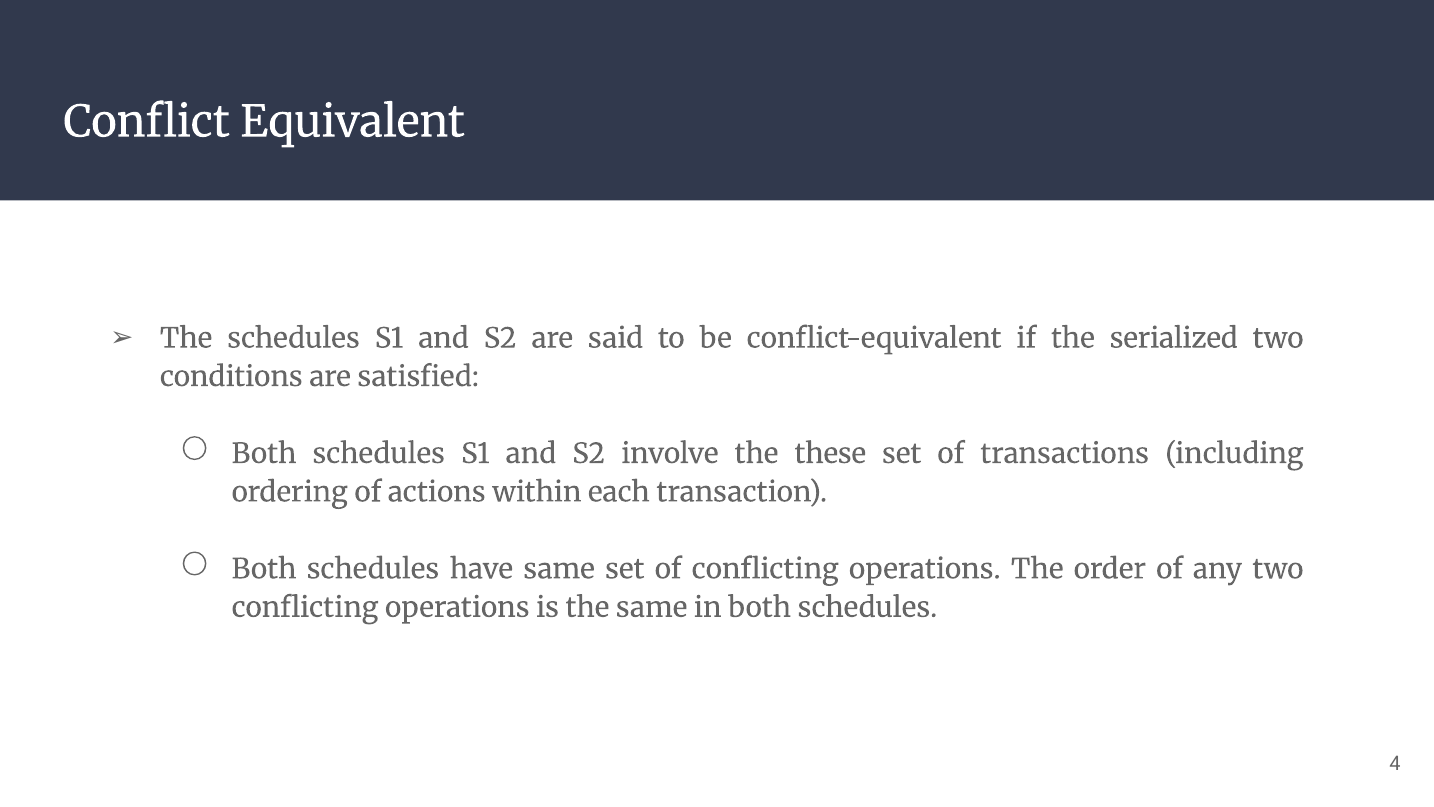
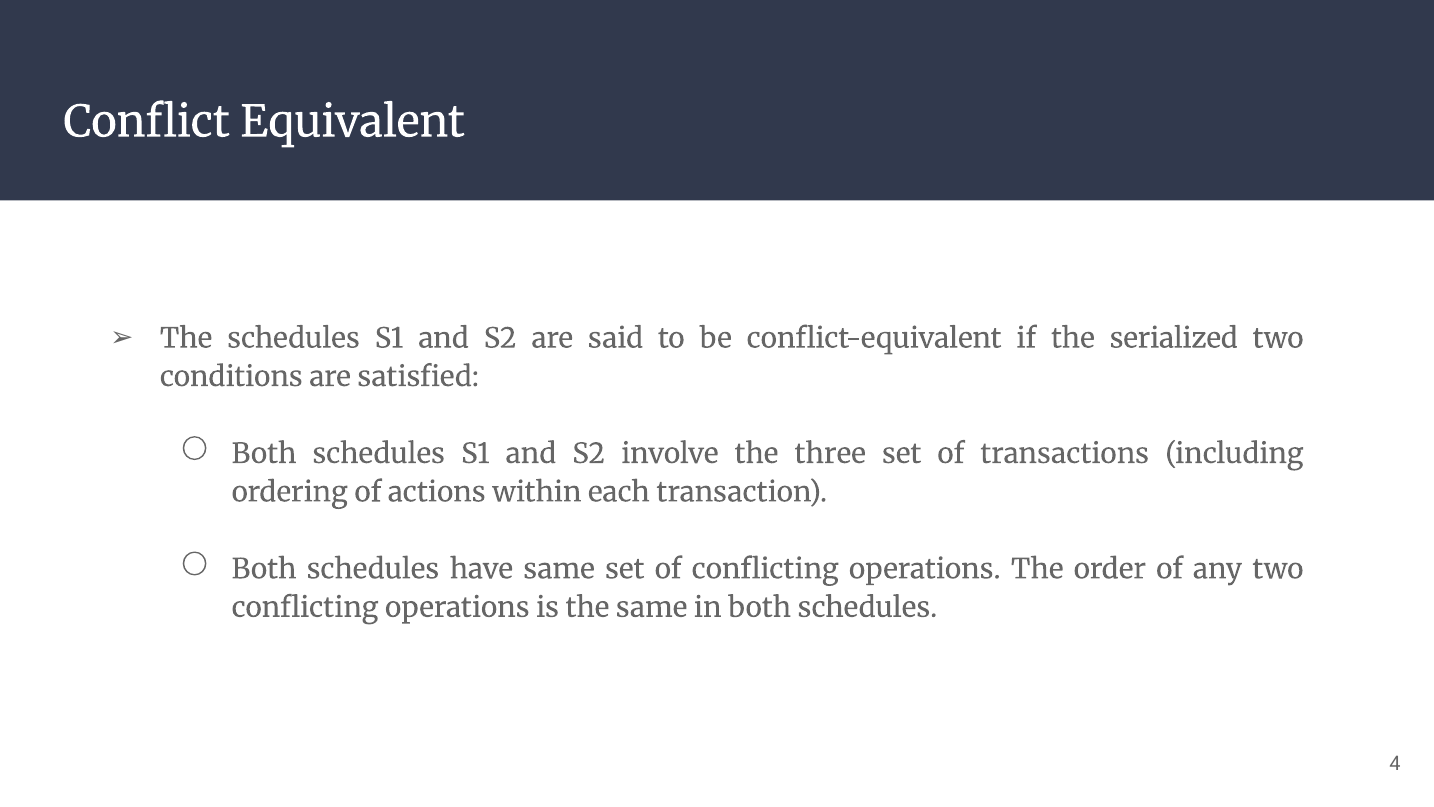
these: these -> three (830, 454)
